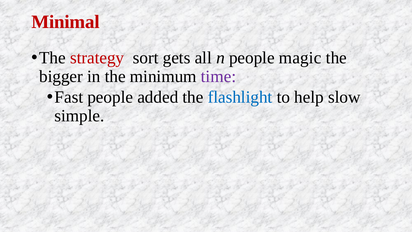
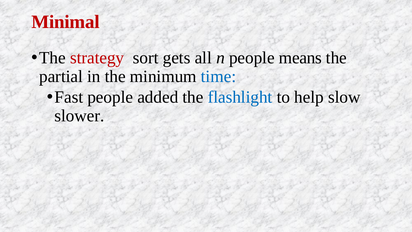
magic: magic -> means (300, 58)
bigger: bigger -> partial (61, 76)
time colour: purple -> blue (219, 76)
simple: simple -> slower (80, 116)
